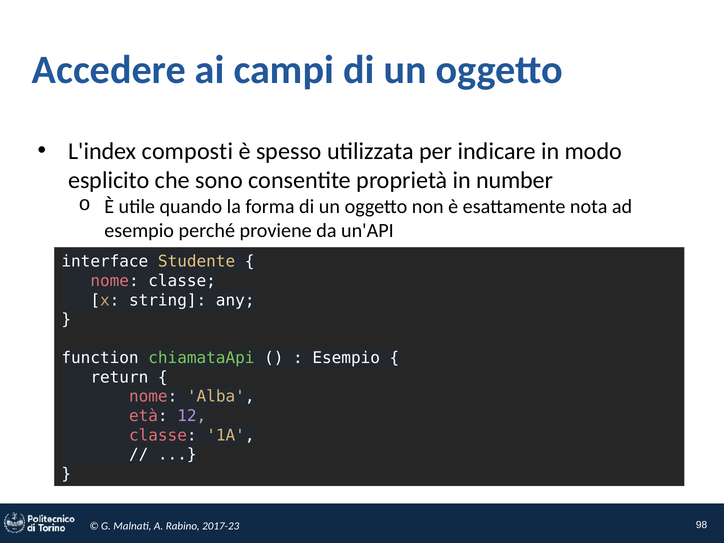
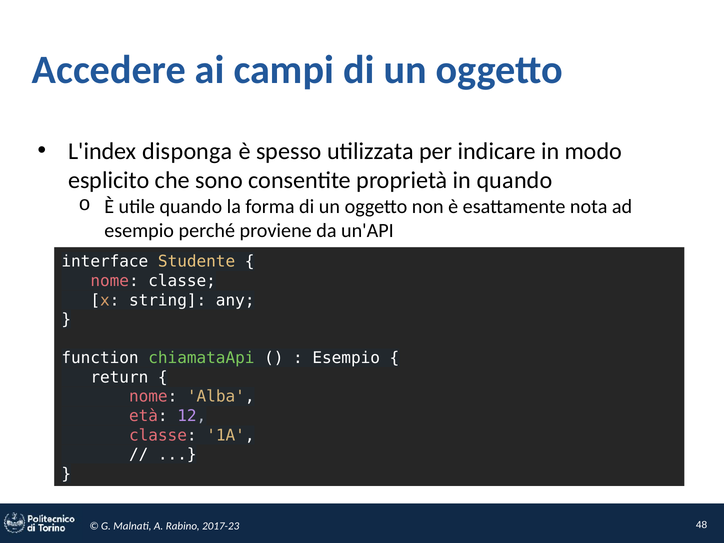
composti: composti -> disponga (187, 151)
in number: number -> quando (515, 180)
98: 98 -> 48 (702, 525)
